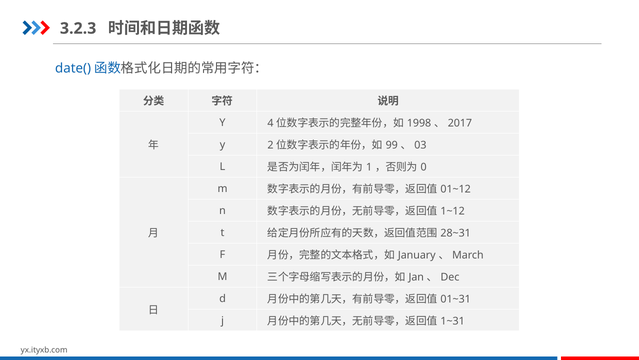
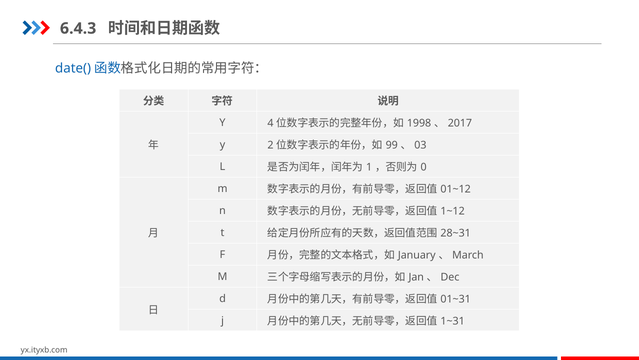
3.2.3: 3.2.3 -> 6.4.3 (78, 28)
